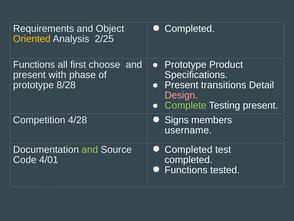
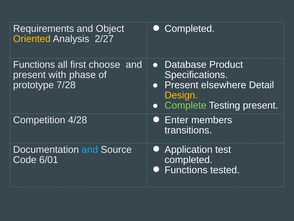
2/25: 2/25 -> 2/27 (104, 39)
Prototype: Prototype -> Database (186, 65)
transitions: transitions -> elsewhere (224, 85)
8/28: 8/28 -> 7/28 (66, 85)
Design colour: pink -> yellow (181, 95)
Signs: Signs -> Enter (177, 120)
username: username -> transitions (188, 130)
Completed: Completed -> Application (189, 149)
and colour: light green -> light blue (90, 149)
4/01: 4/01 -> 6/01 (49, 159)
